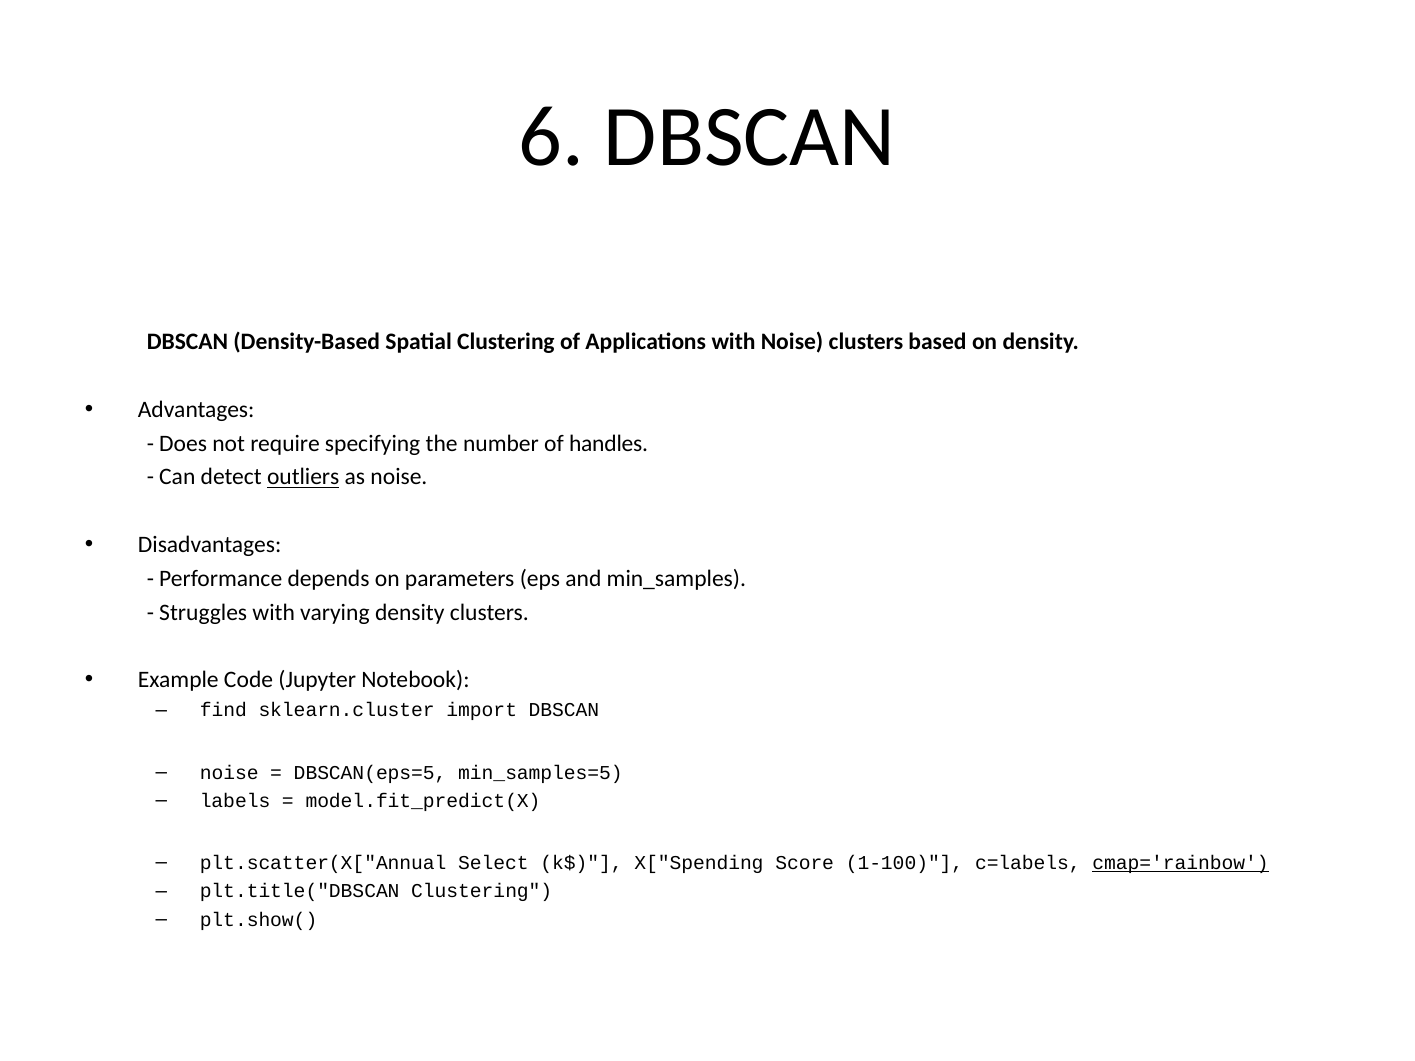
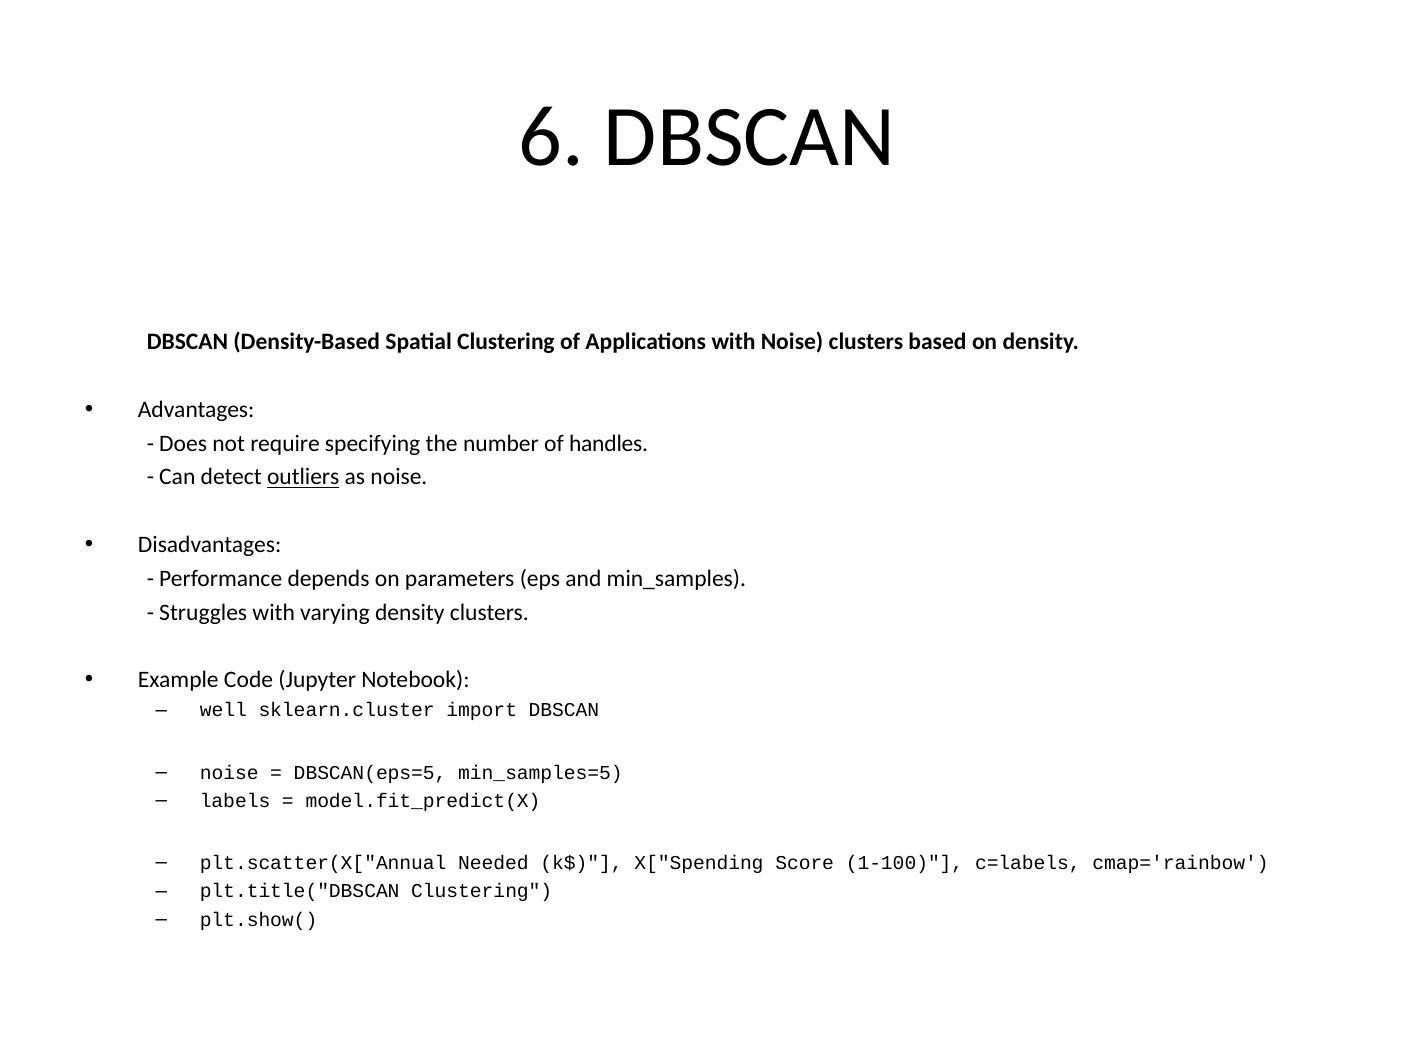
find: find -> well (223, 711)
Select: Select -> Needed (493, 863)
cmap='rainbow underline: present -> none (1180, 863)
